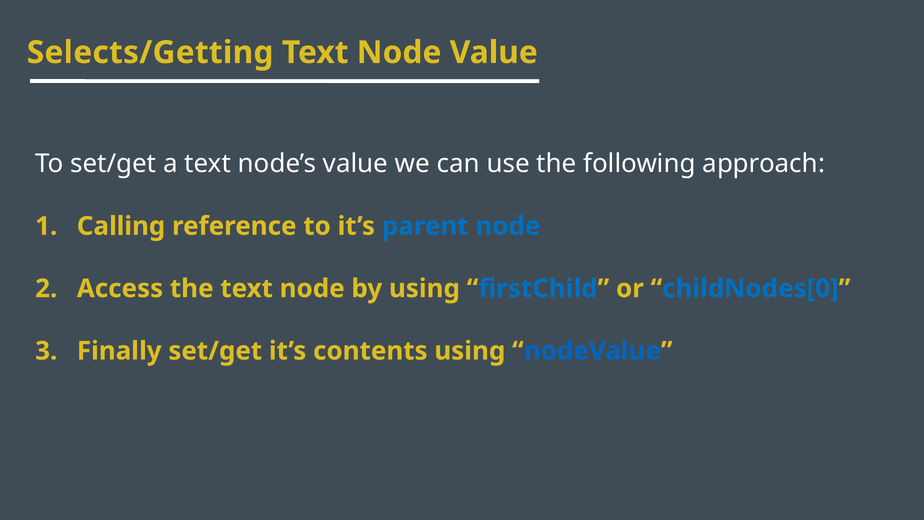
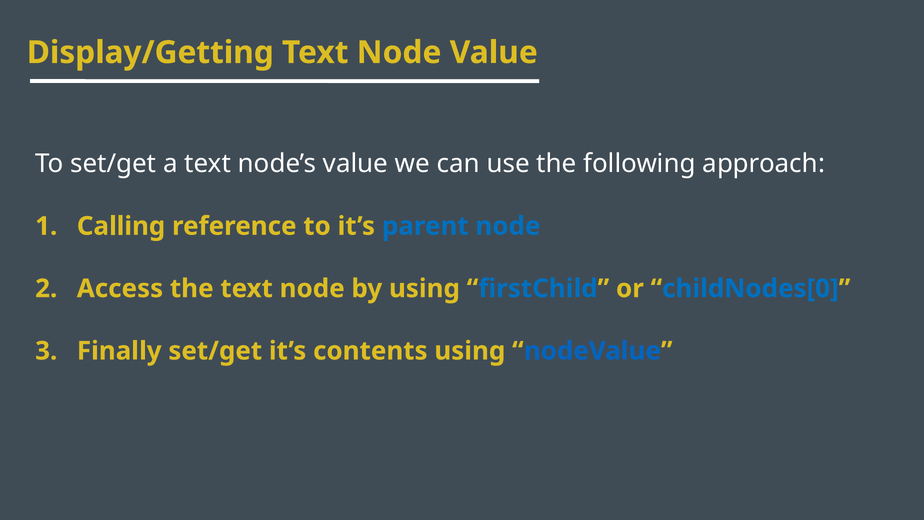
Selects/Getting: Selects/Getting -> Display/Getting (150, 53)
